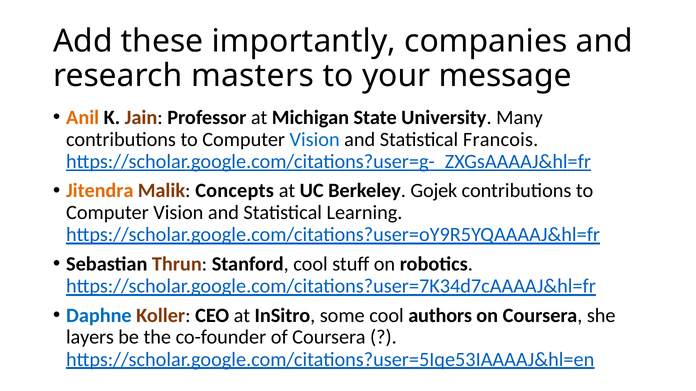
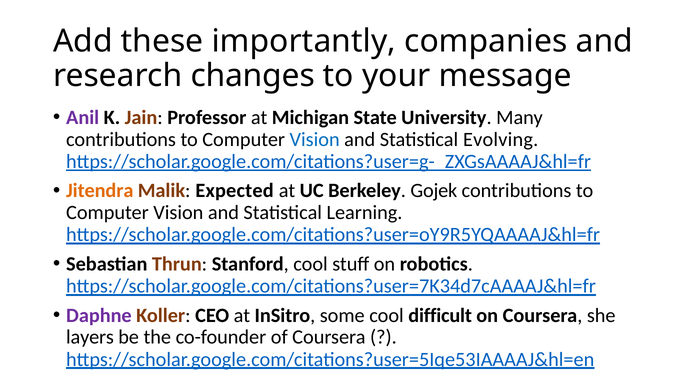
masters: masters -> changes (253, 76)
Anil colour: orange -> purple (83, 118)
Francois: Francois -> Evolving (501, 140)
Concepts: Concepts -> Expected (235, 191)
Daphne colour: blue -> purple (99, 316)
authors: authors -> difficult (440, 316)
